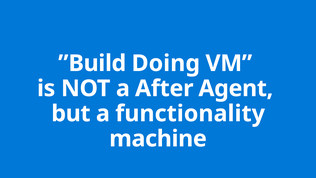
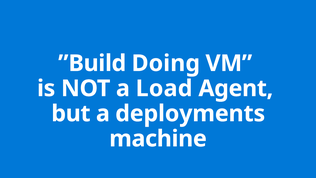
After: After -> Load (164, 88)
functionality: functionality -> deployments (190, 113)
